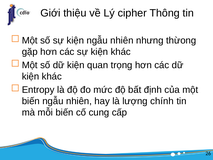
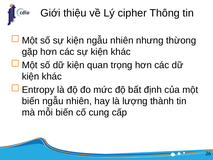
chính: chính -> thành (162, 101)
